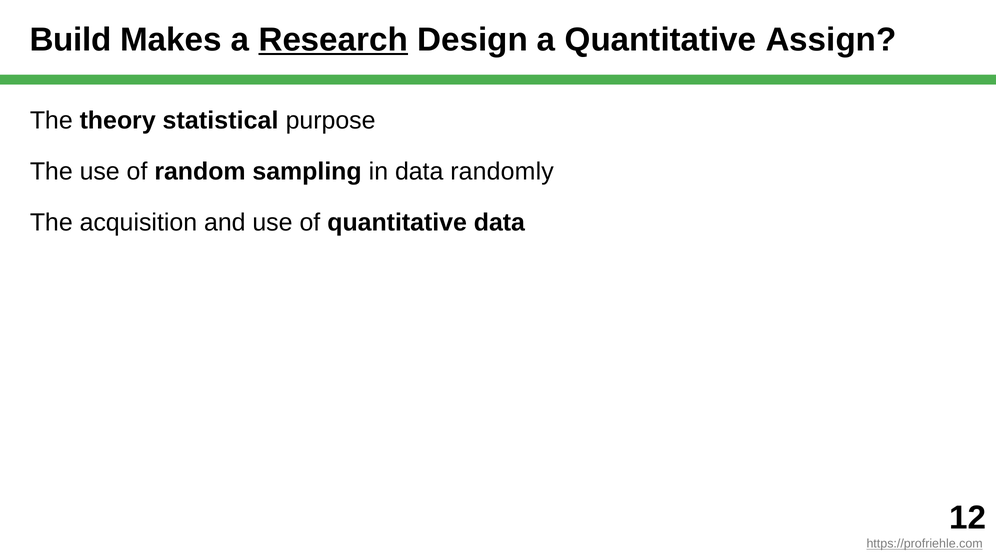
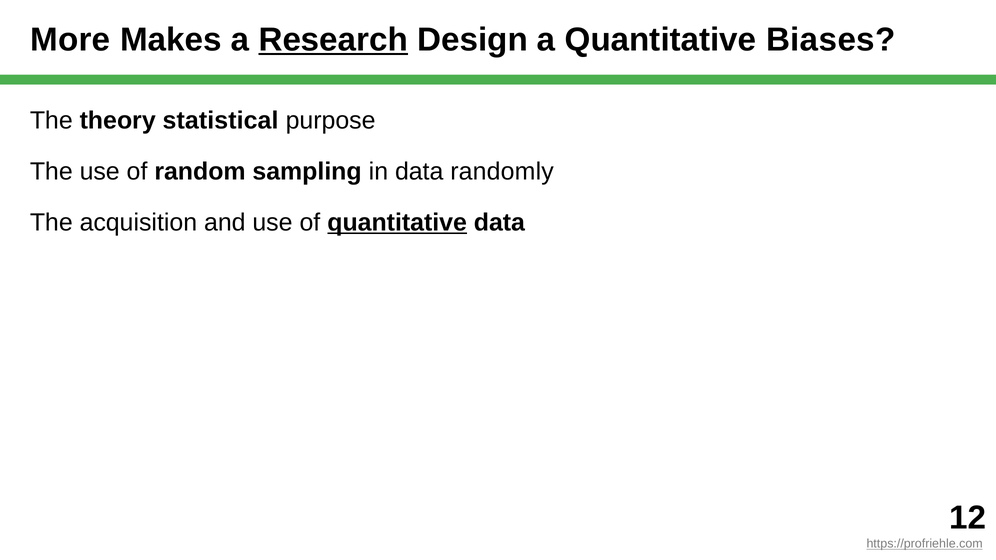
Build: Build -> More (70, 40)
Assign: Assign -> Biases (831, 40)
quantitative underline: none -> present (397, 223)
